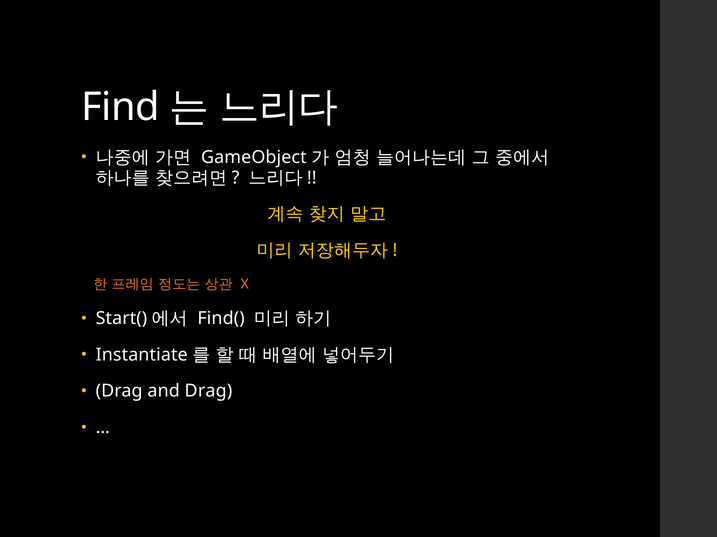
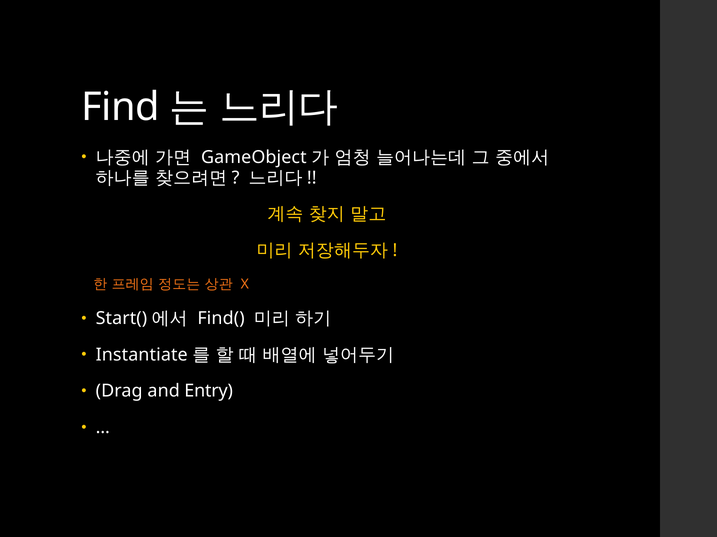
and Drag: Drag -> Entry (209, 392)
